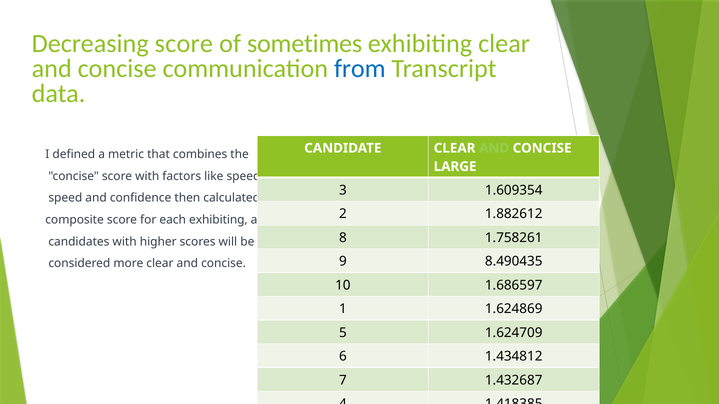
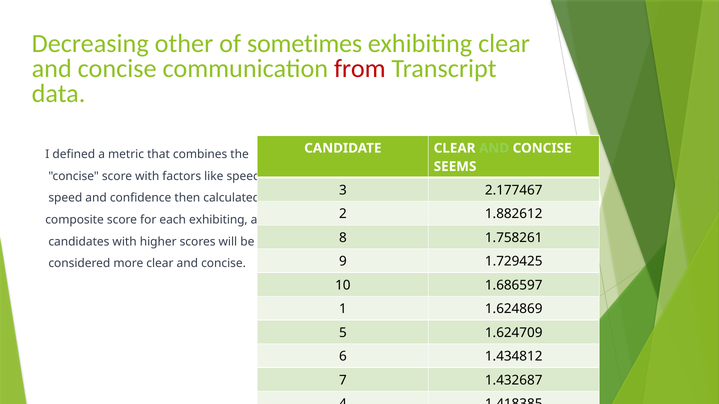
Decreasing score: score -> other (184, 44)
from colour: blue -> red (360, 69)
LARGE: LARGE -> SEEMS (455, 167)
1.609354: 1.609354 -> 2.177467 (514, 190)
8.490435: 8.490435 -> 1.729425 (514, 262)
